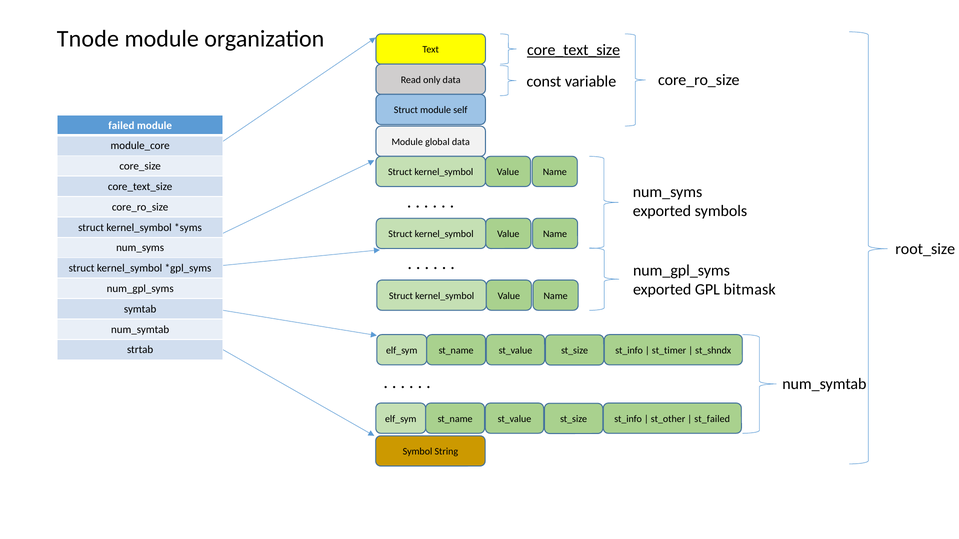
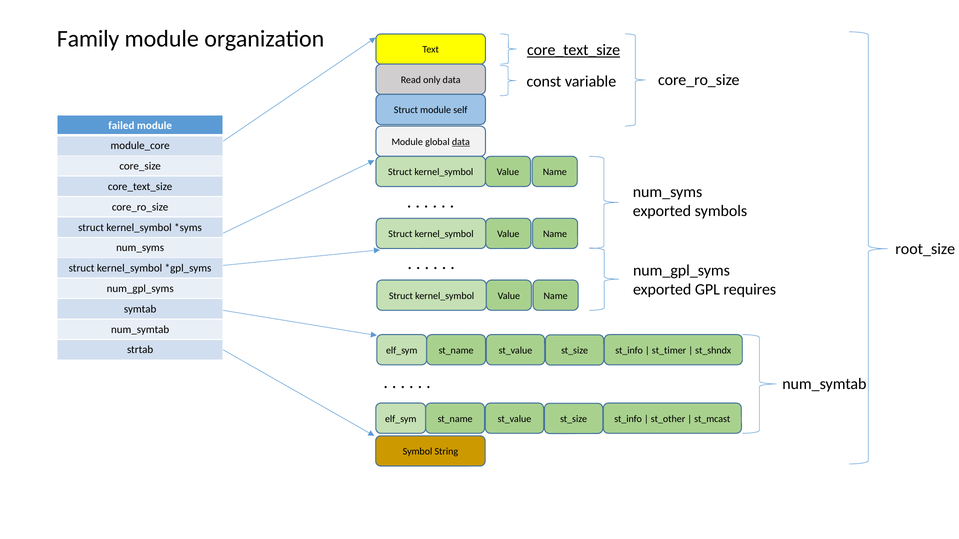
Tnode: Tnode -> Family (88, 39)
data underline: none -> present (461, 142)
bitmask: bitmask -> requires (750, 290)
st_failed: st_failed -> st_mcast (712, 419)
